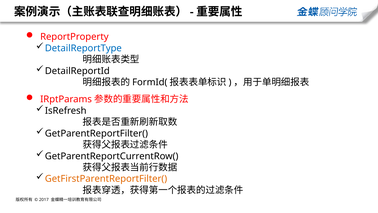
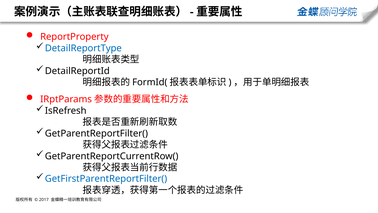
GetFirstParentReportFilter( colour: orange -> blue (106, 179)
